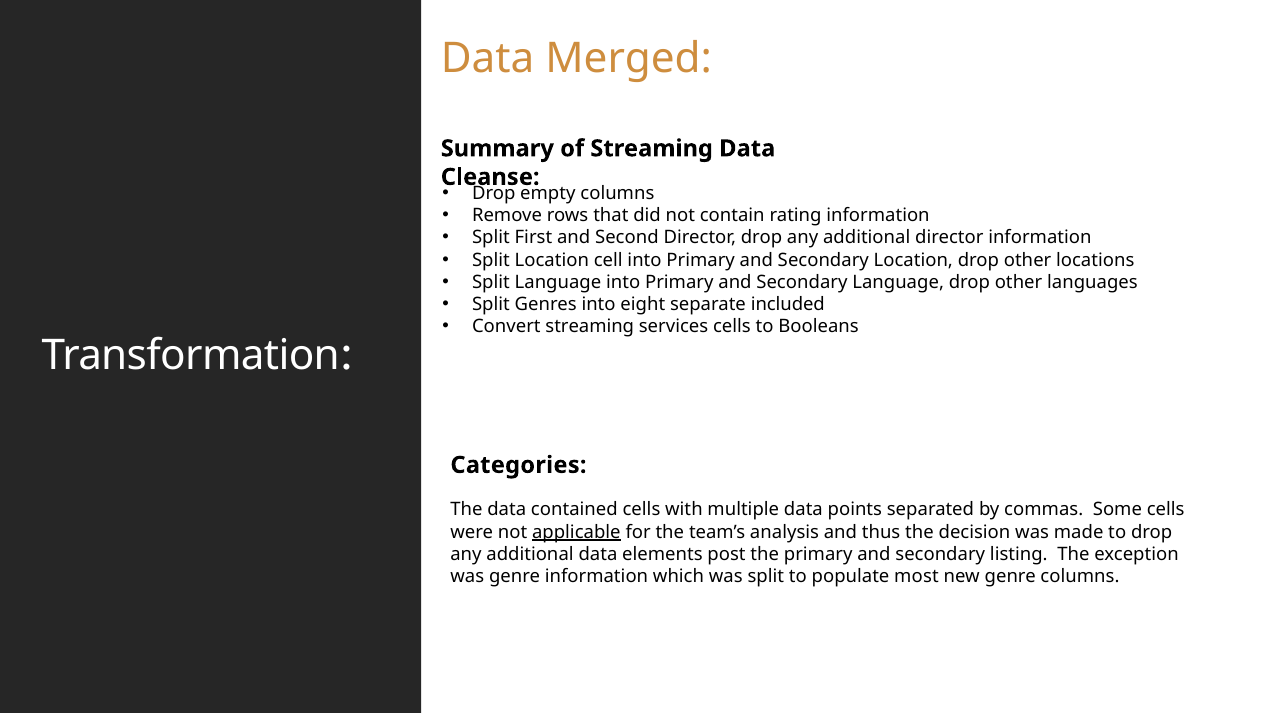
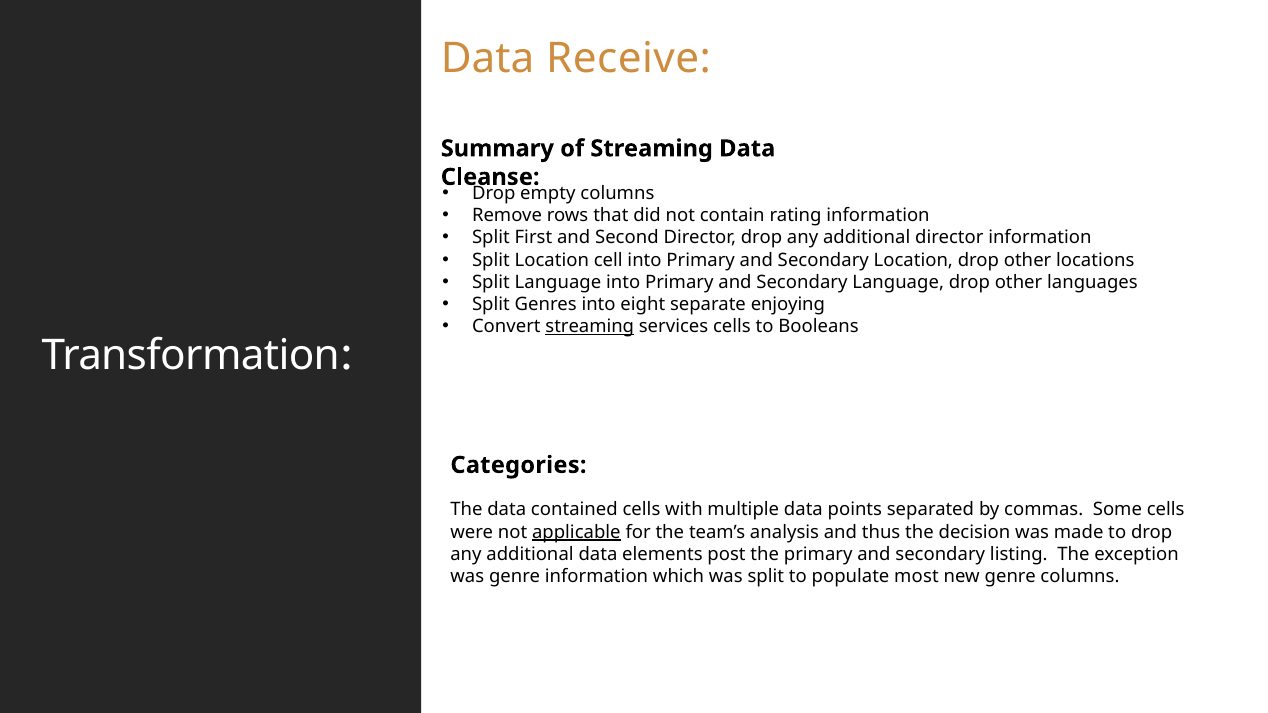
Merged: Merged -> Receive (628, 59)
included: included -> enjoying (788, 304)
streaming underline: none -> present (590, 327)
